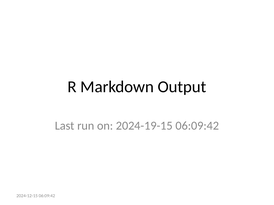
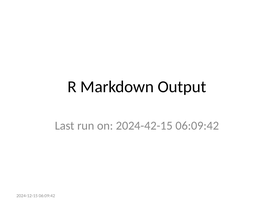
2024-19-15: 2024-19-15 -> 2024-42-15 (144, 126)
